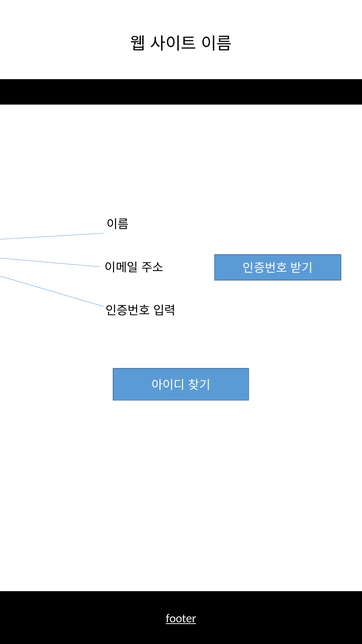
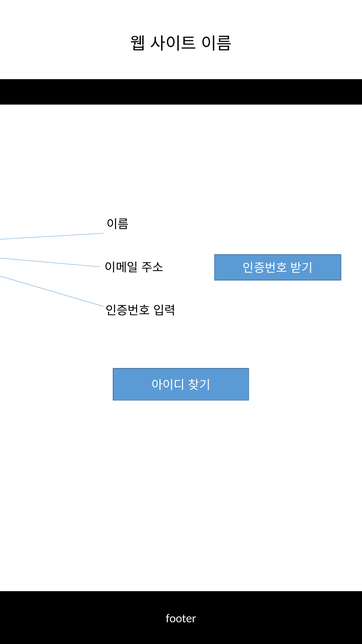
footer underline: present -> none (181, 618)
